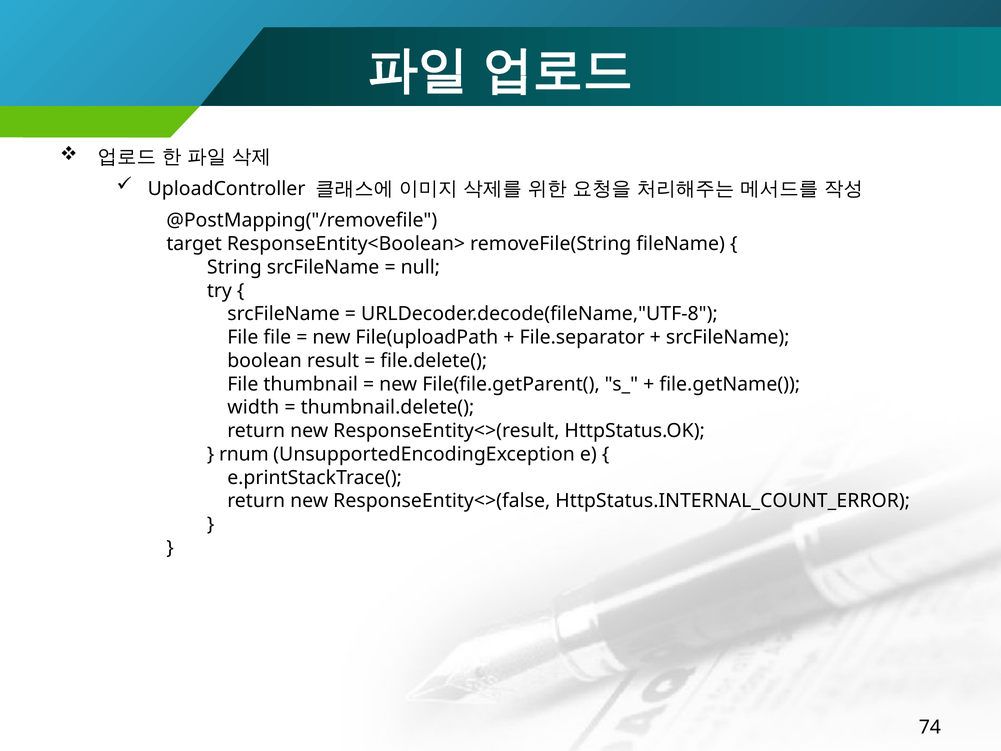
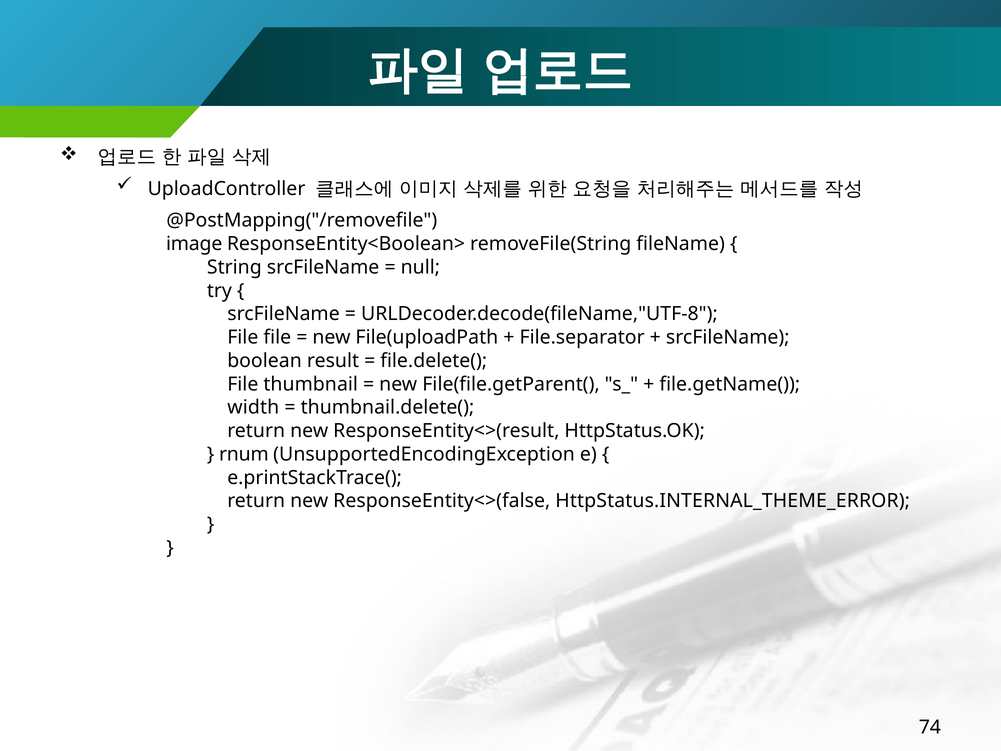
target: target -> image (194, 244)
HttpStatus.INTERNAL_COUNT_ERROR: HttpStatus.INTERNAL_COUNT_ERROR -> HttpStatus.INTERNAL_THEME_ERROR (733, 501)
